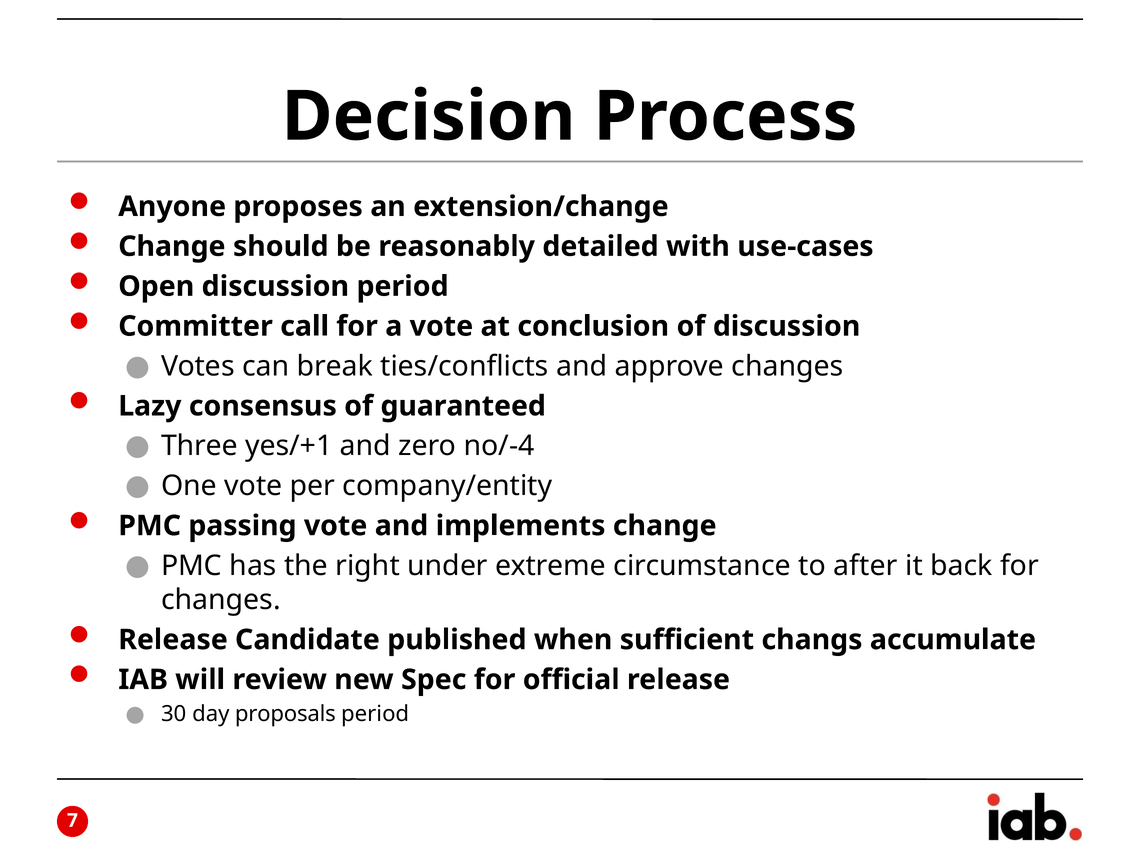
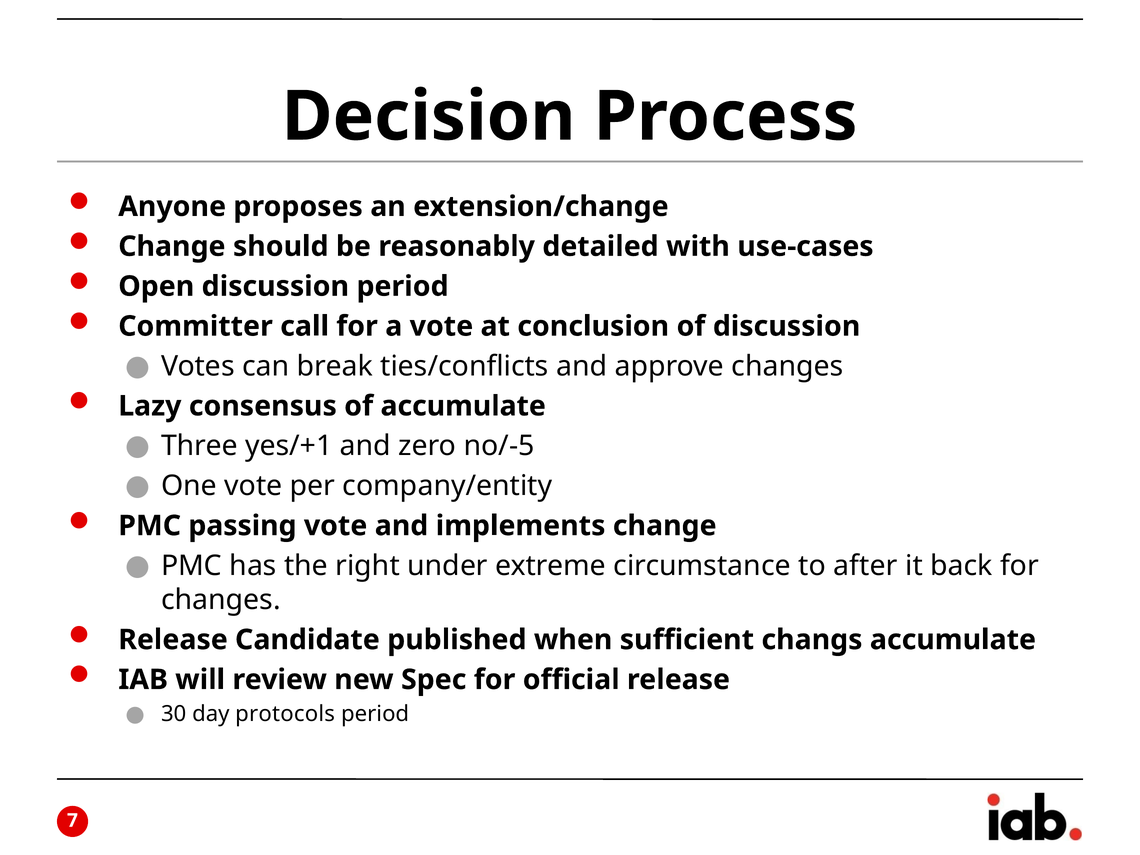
of guaranteed: guaranteed -> accumulate (463, 406)
no/-4: no/-4 -> no/-5 (499, 446)
proposals: proposals -> protocols (285, 714)
